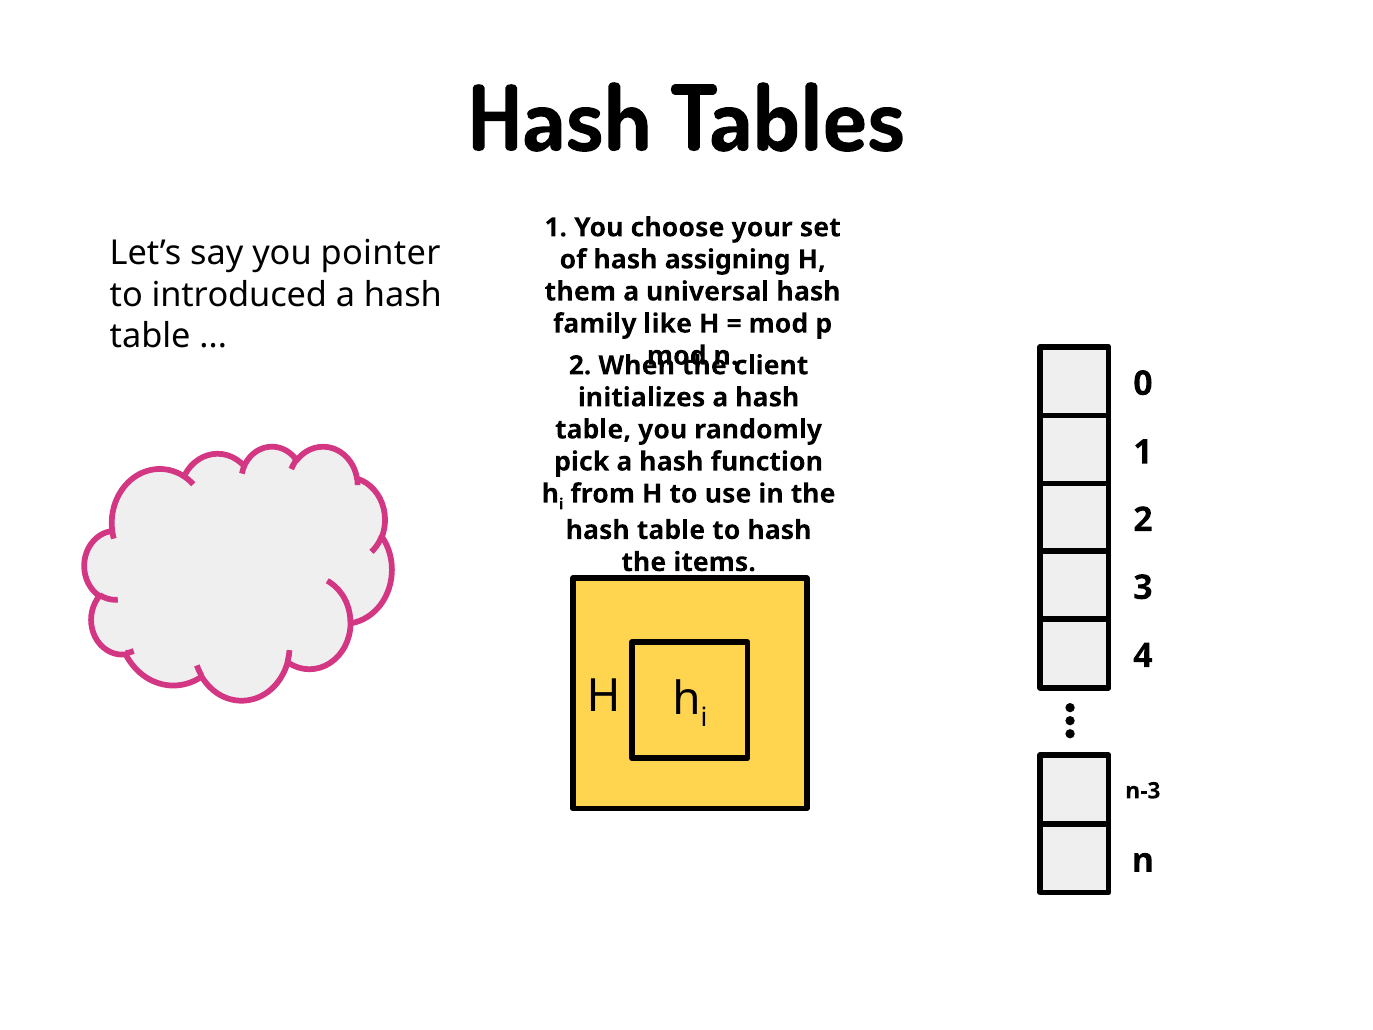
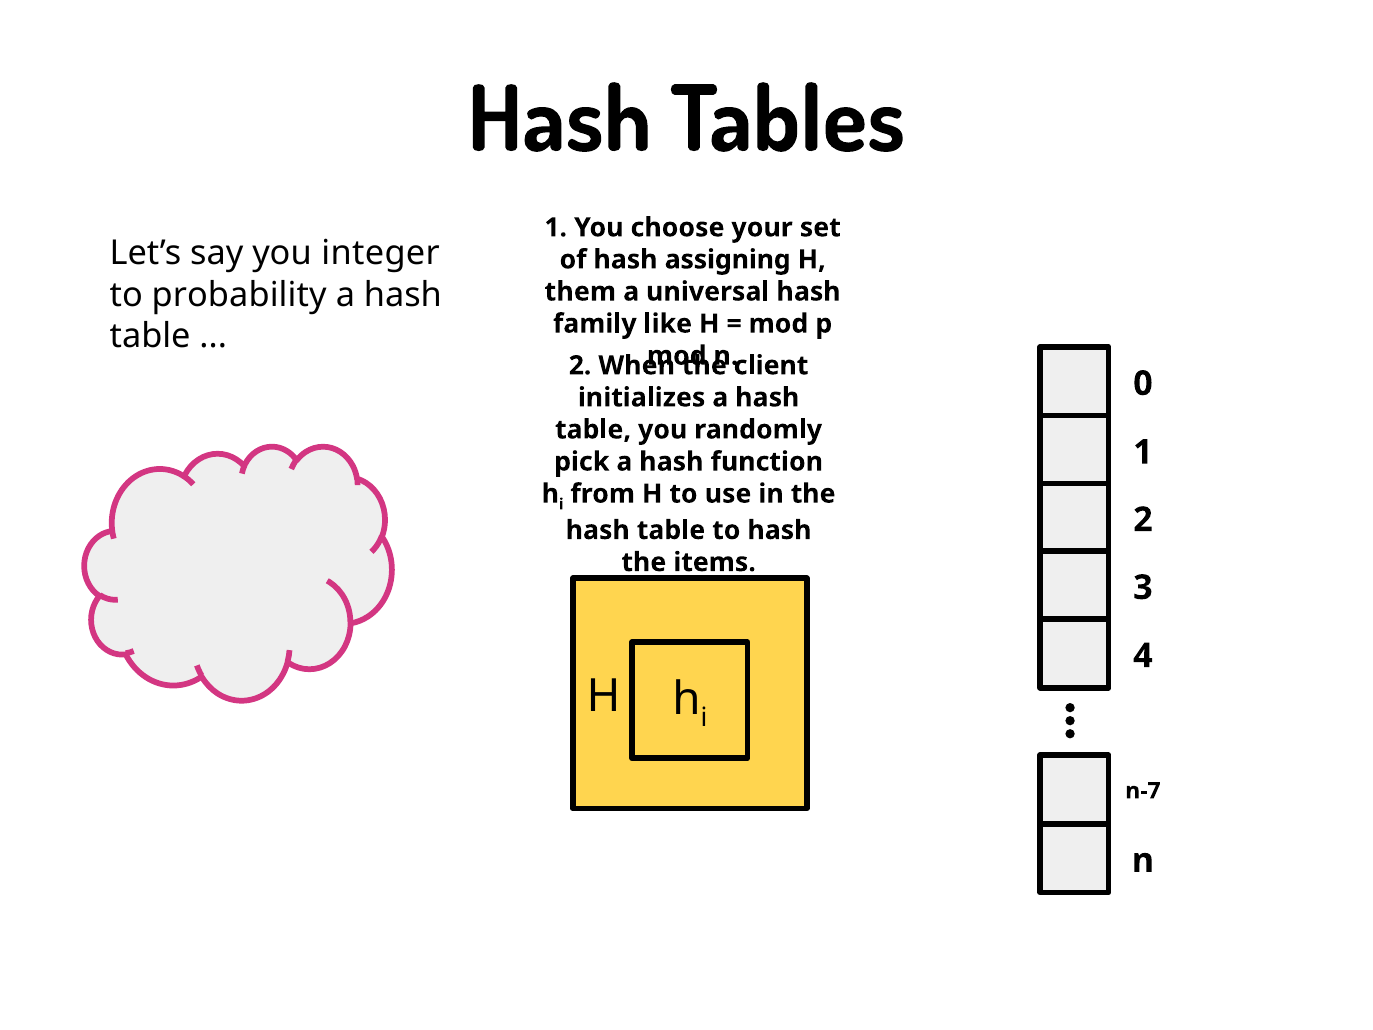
pointer: pointer -> integer (381, 254)
introduced: introduced -> probability (239, 295)
n-3: n-3 -> n-7 (1143, 791)
